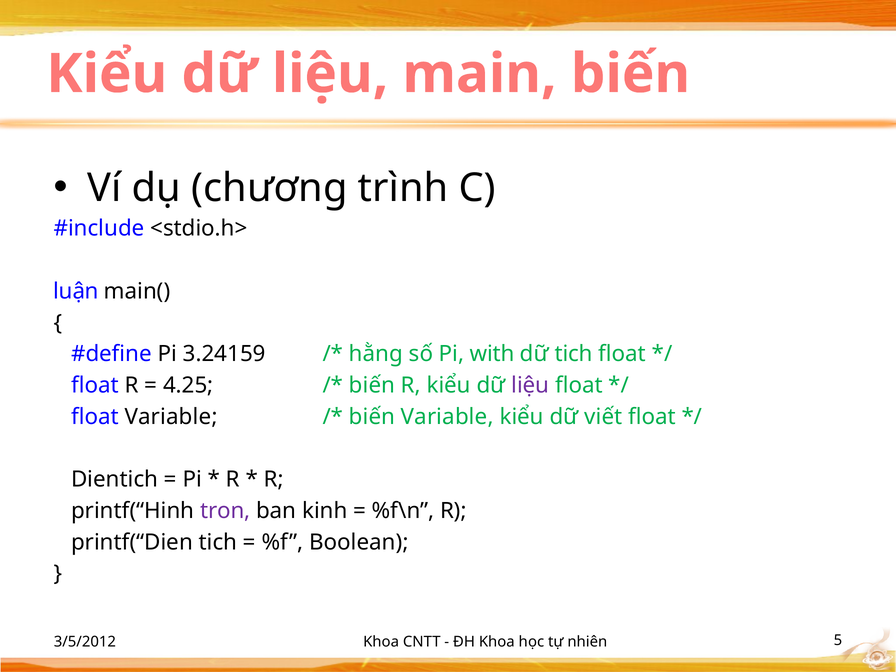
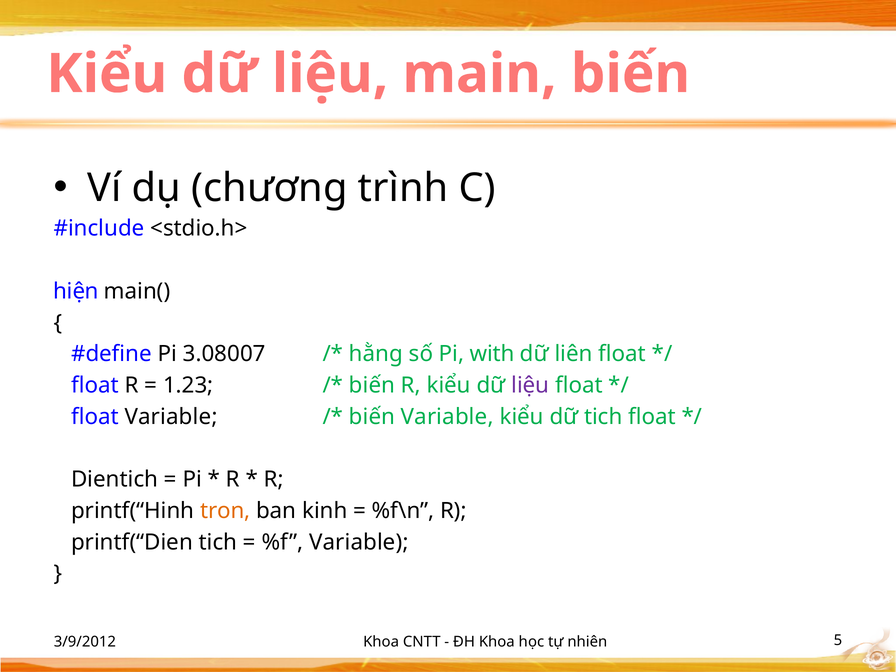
luận: luận -> hiện (76, 291)
3.24159: 3.24159 -> 3.08007 (224, 354)
dữ tich: tich -> liên (574, 354)
4.25: 4.25 -> 1.23 (188, 385)
dữ viết: viết -> tich (603, 417)
tron colour: purple -> orange (225, 511)
%f Boolean: Boolean -> Variable (359, 542)
3/5/2012: 3/5/2012 -> 3/9/2012 (85, 642)
